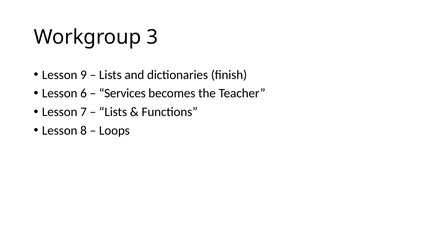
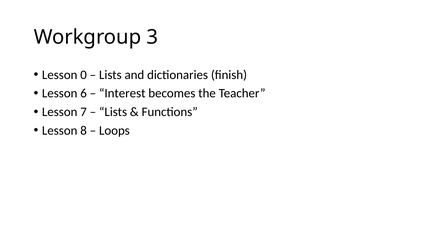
9: 9 -> 0 (84, 75)
Services: Services -> Interest (122, 93)
